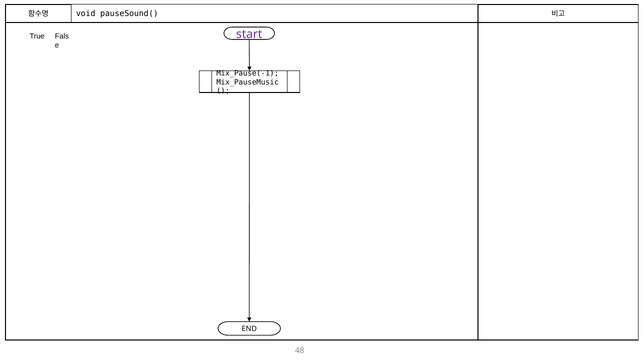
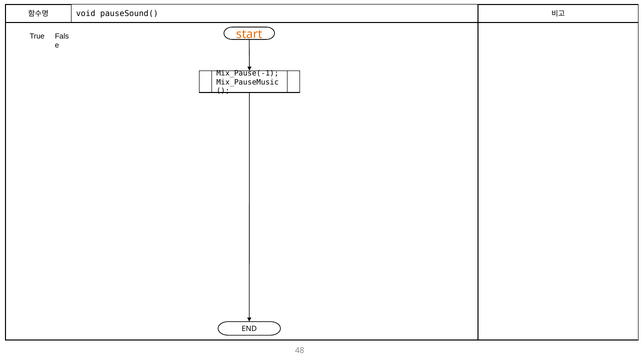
start colour: purple -> orange (249, 34)
